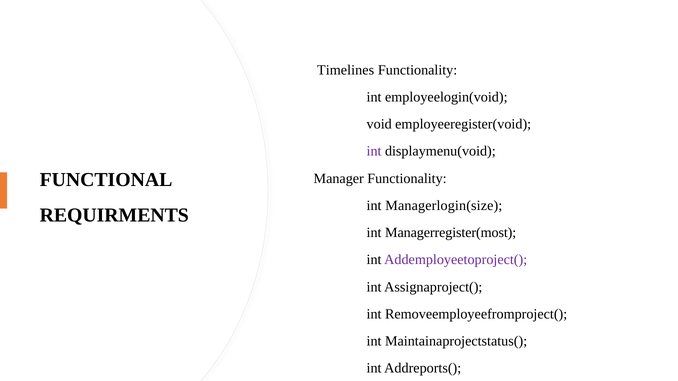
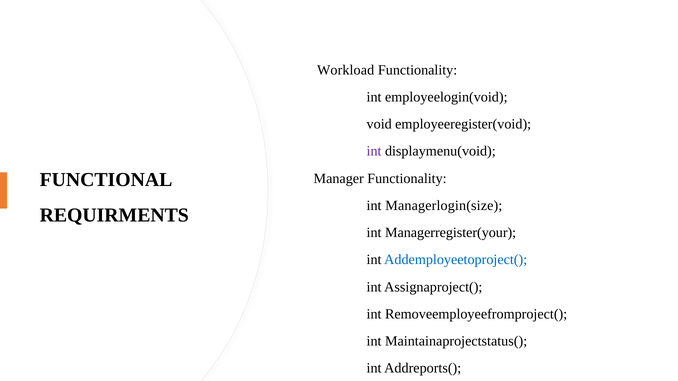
Timelines: Timelines -> Workload (346, 70)
Managerregister(most: Managerregister(most -> Managerregister(your (451, 233)
Addemployeetoproject( colour: purple -> blue (456, 260)
